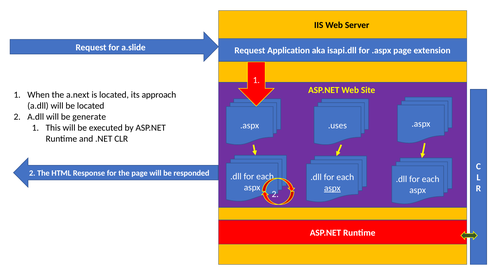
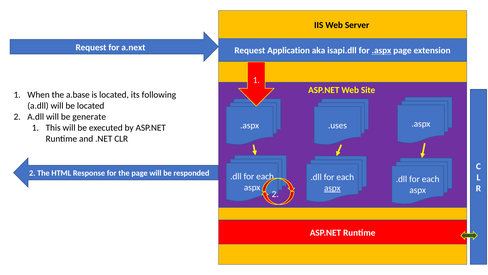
a.slide: a.slide -> a.next (133, 47)
.aspx underline: none -> present (381, 50)
a.next: a.next -> a.base (78, 95)
approach: approach -> following (159, 95)
